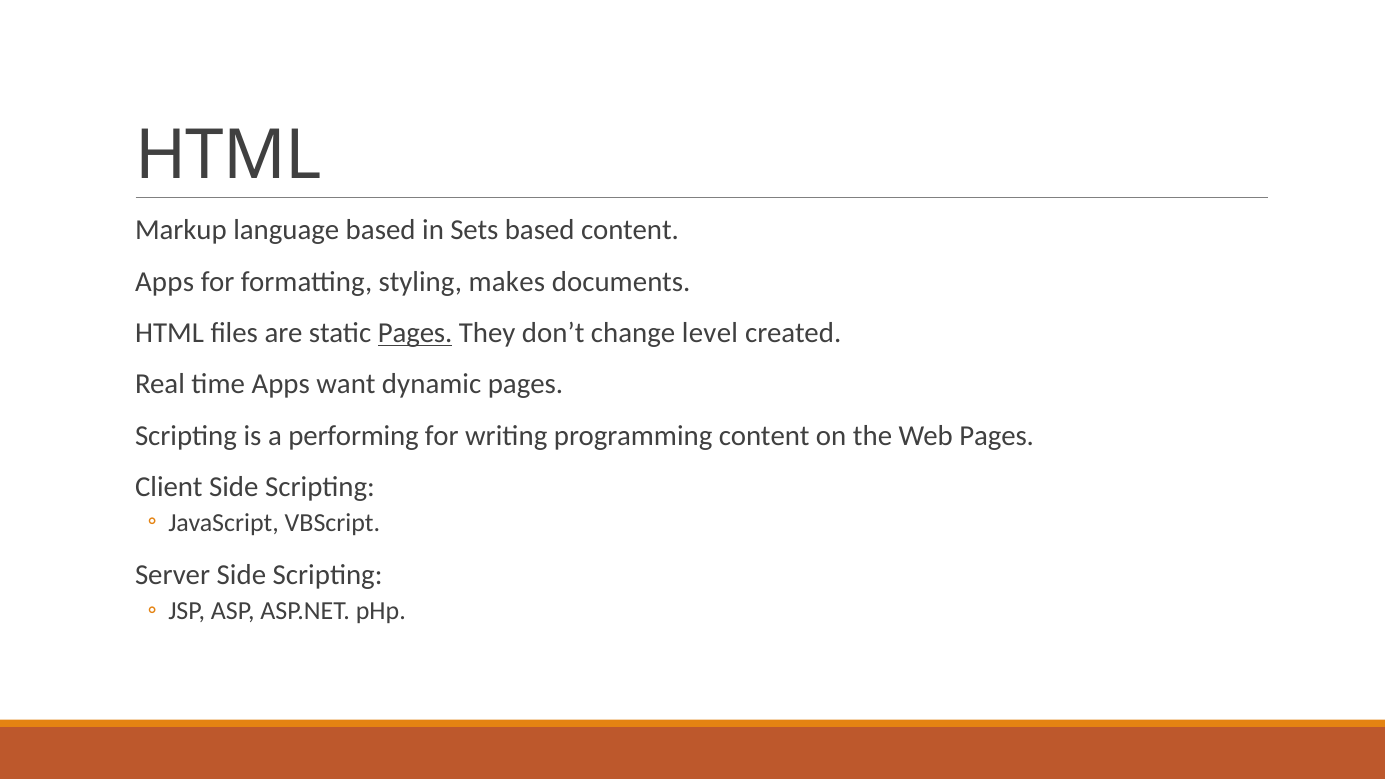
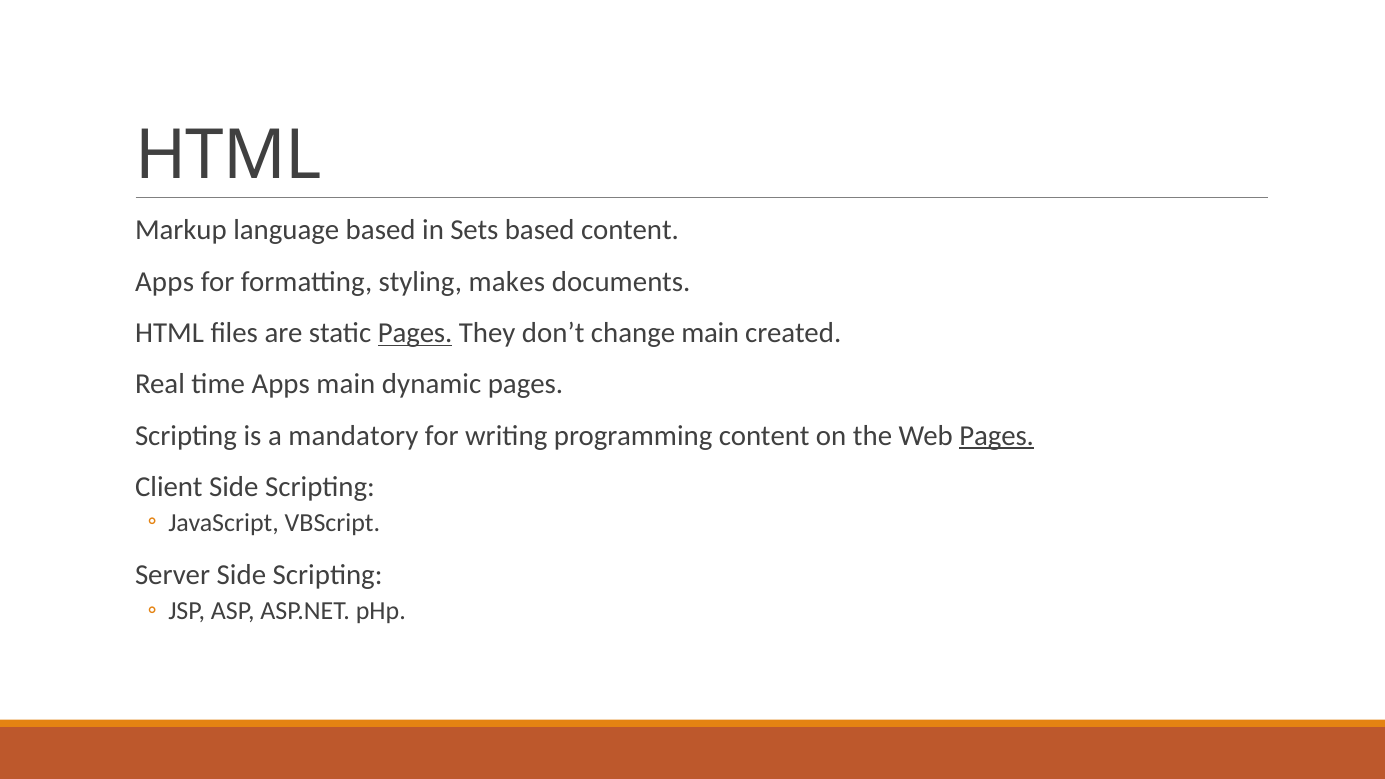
change level: level -> main (710, 333)
Apps want: want -> main (346, 384)
performing: performing -> mandatory (353, 436)
Pages underline: none -> present (997, 436)
